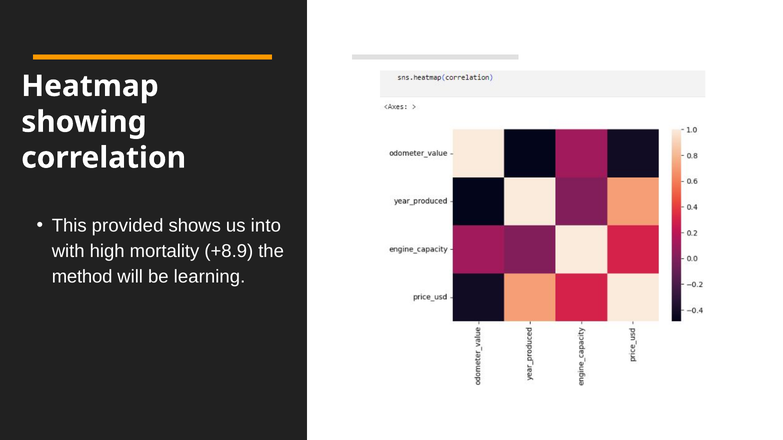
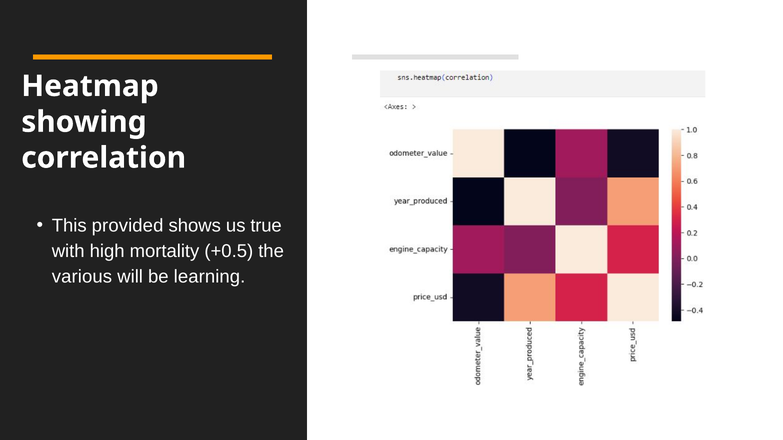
into: into -> true (266, 226)
+8.9: +8.9 -> +0.5 (229, 252)
method: method -> various (82, 277)
